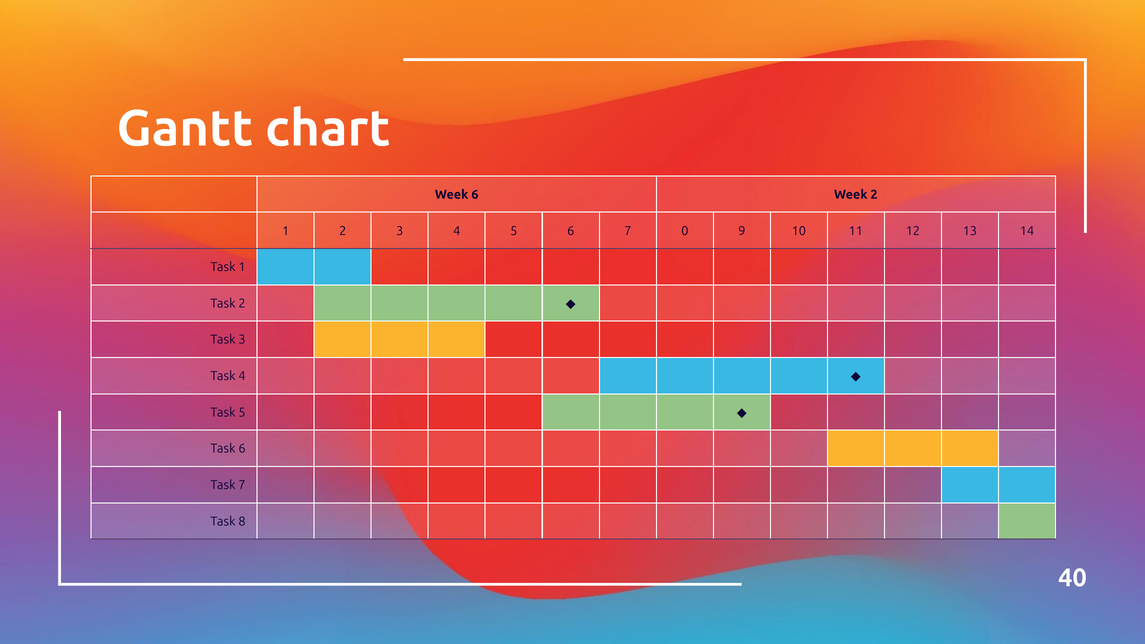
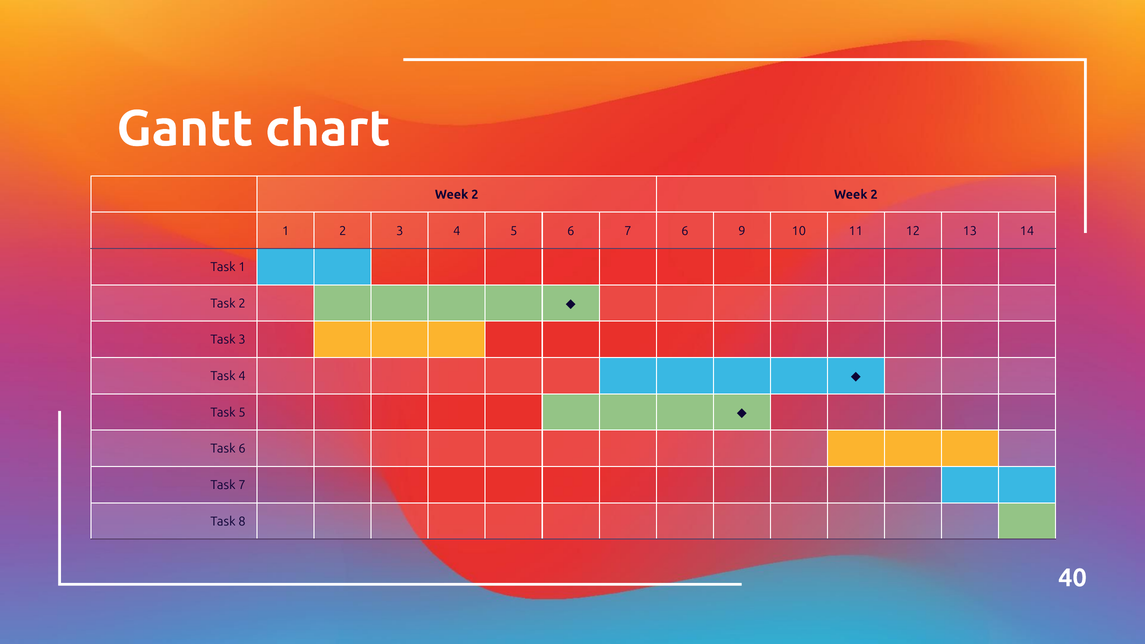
6: 6 -> 2 (475, 195)
7 0: 0 -> 6 (685, 231)
